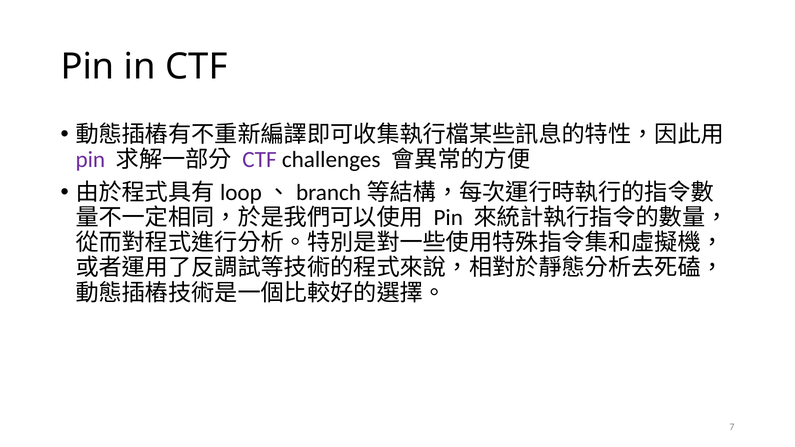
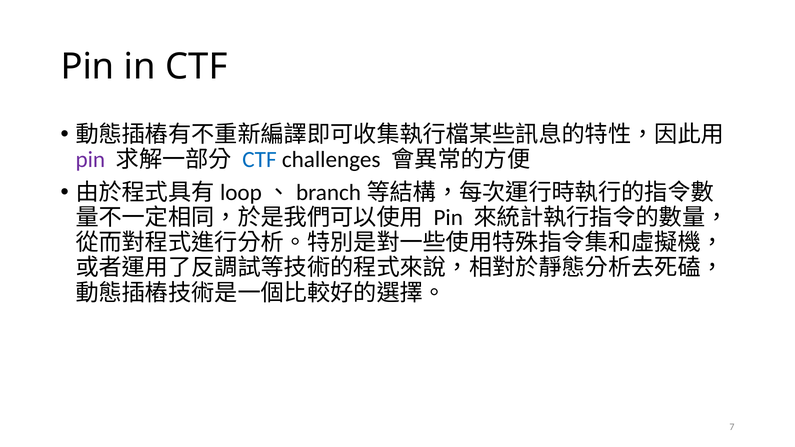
CTF colour: purple -> blue (260, 159)
